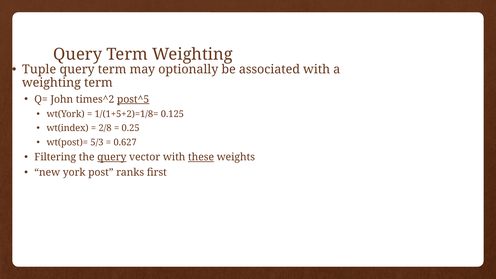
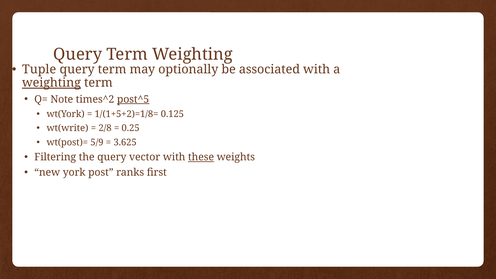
weighting underline: none -> present (51, 83)
John: John -> Note (62, 99)
wt(index: wt(index -> wt(write (68, 128)
5/3: 5/3 -> 5/9 (97, 142)
0.627: 0.627 -> 3.625 (125, 142)
query underline: present -> none (112, 157)
